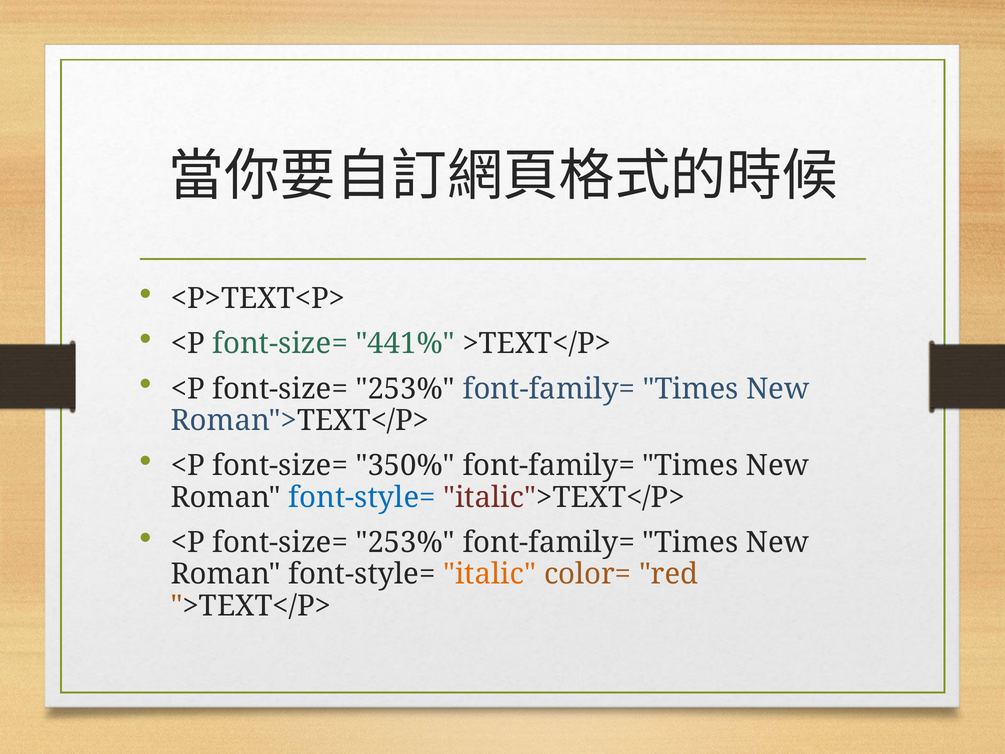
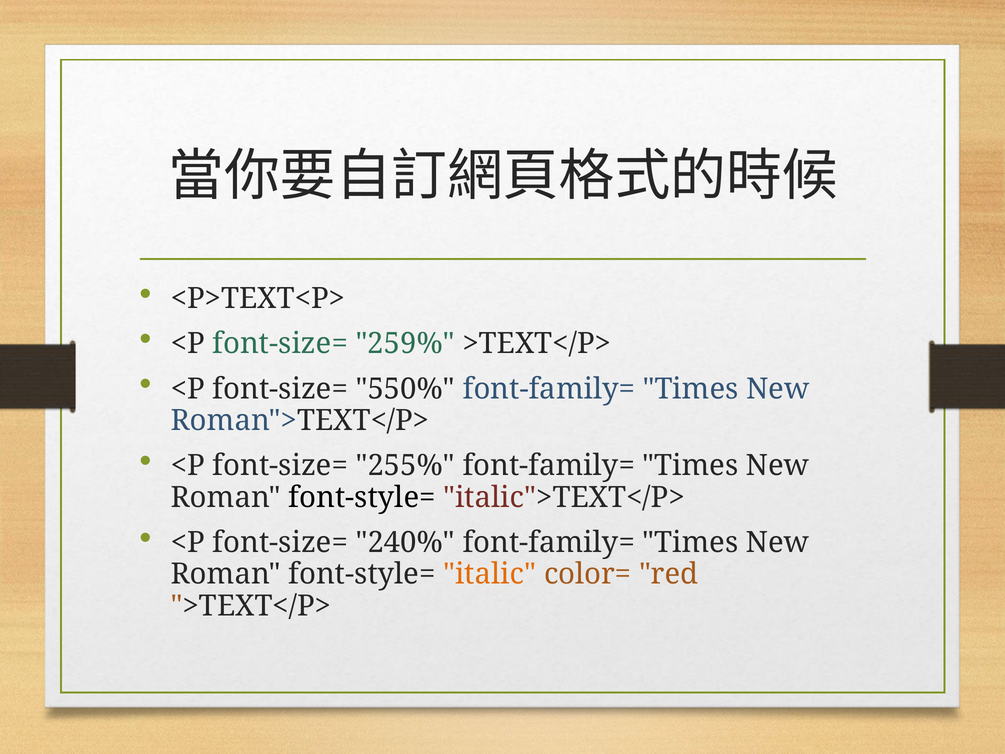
441%: 441% -> 259% (405, 344)
253%: 253% -> 550% (405, 389)
350%: 350% -> 255% (405, 466)
font-style= colour: blue -> black (362, 497)
253%: 253% -> 240% (405, 542)
